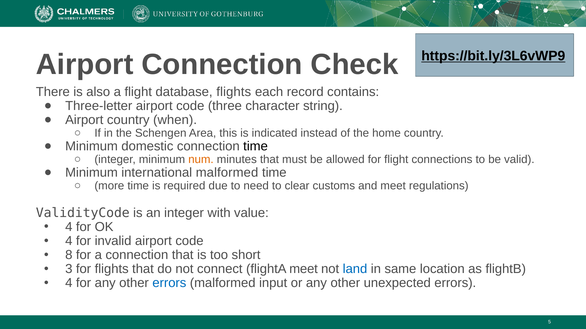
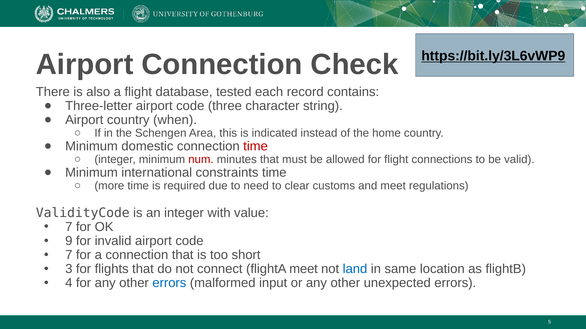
database flights: flights -> tested (234, 92)
time colour: black -> red (256, 147)
num colour: orange -> red (201, 160)
international malformed: malformed -> constraints (227, 173)
4: 4 -> 7 (69, 227)
4: 4 -> 9 (69, 241)
8: 8 -> 7 (69, 255)
